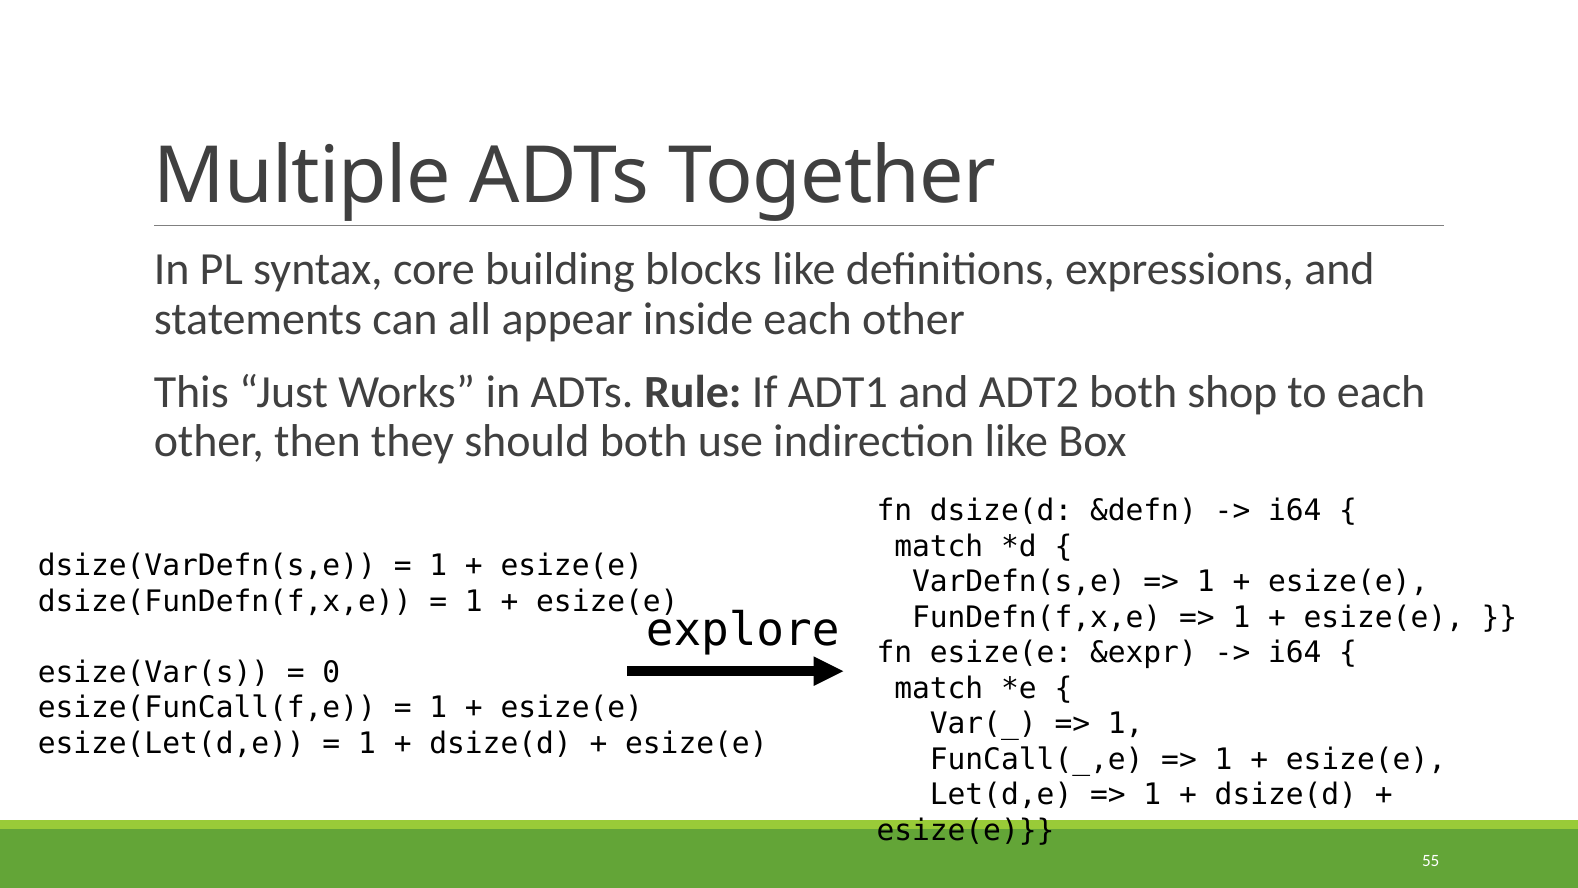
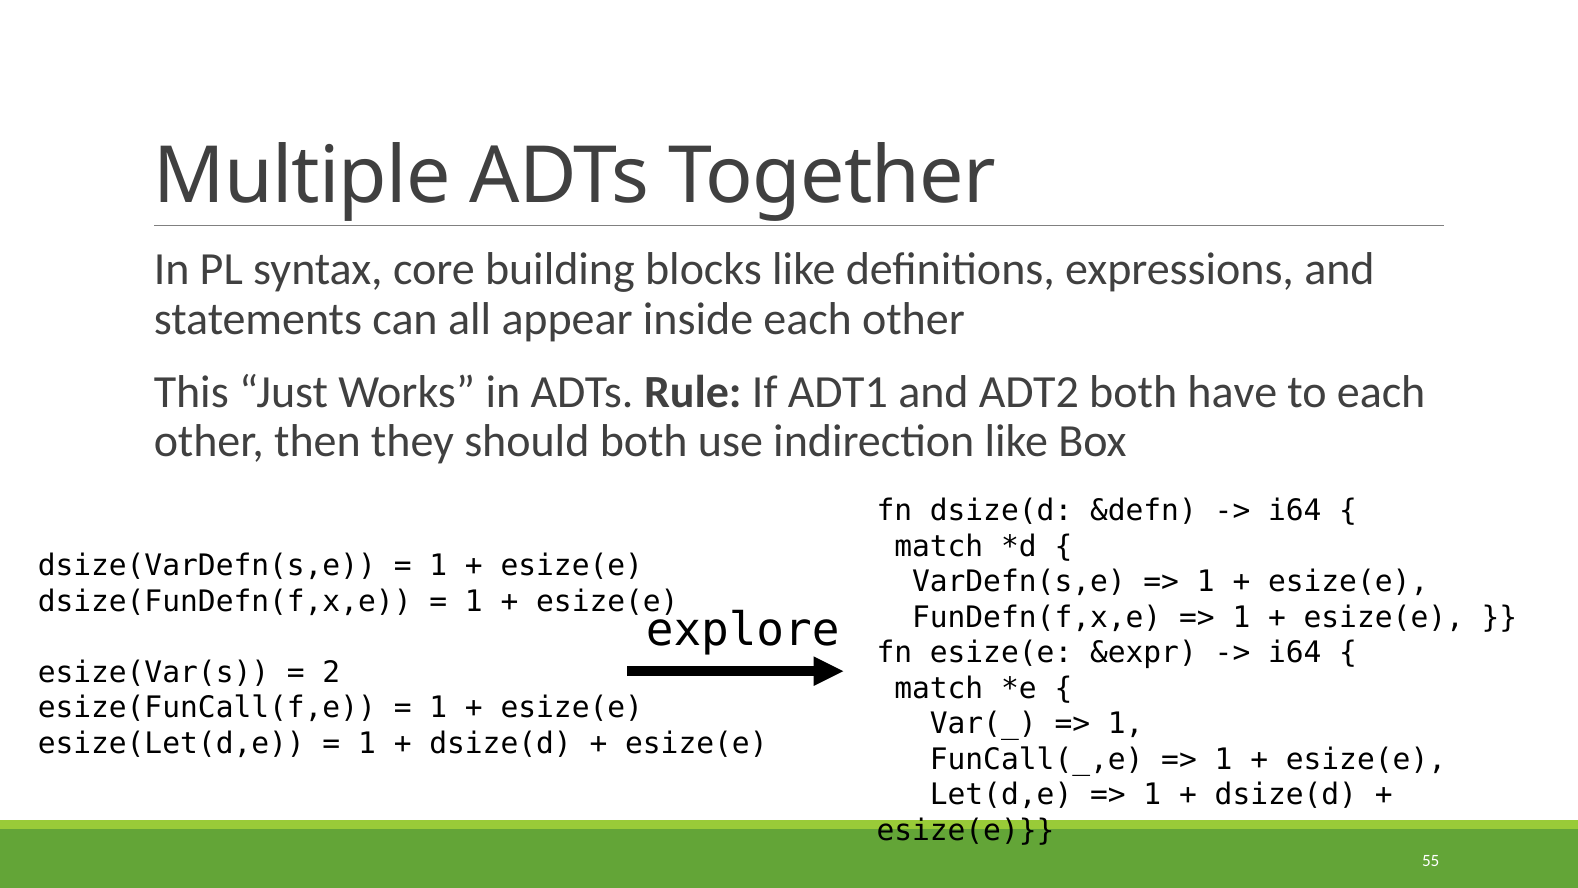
shop: shop -> have (1232, 392)
0: 0 -> 2 (331, 672)
